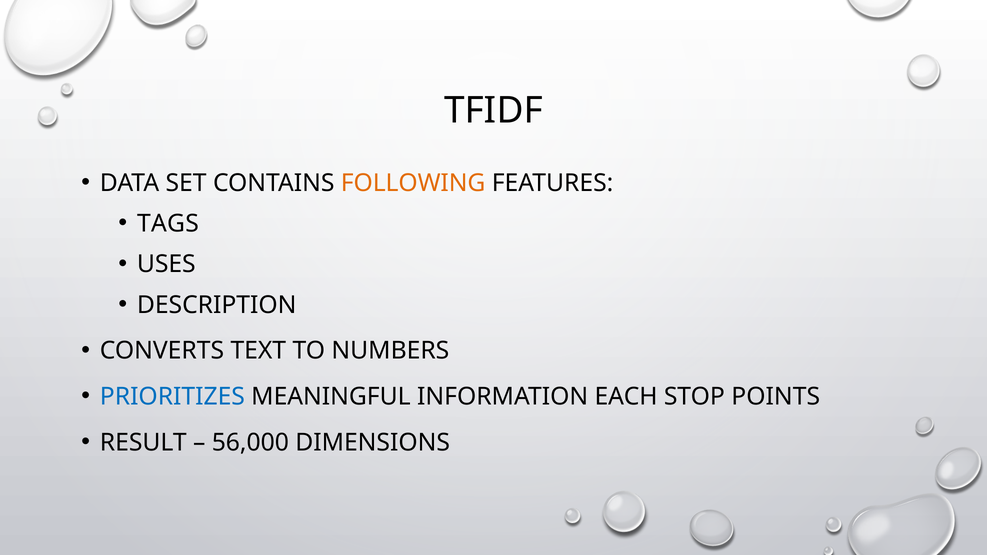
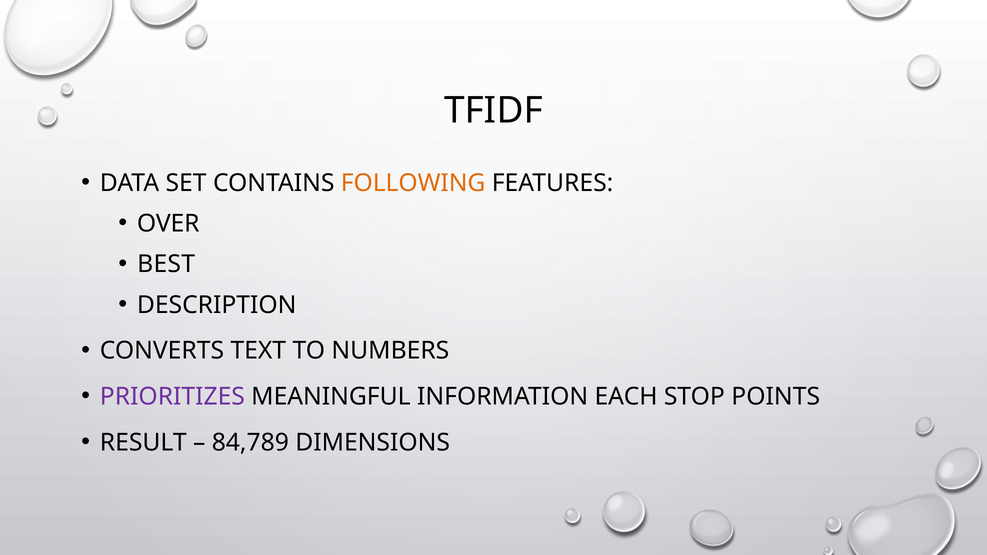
TAGS: TAGS -> OVER (168, 224)
USES: USES -> BEST (166, 264)
PRIORITIZES colour: blue -> purple (172, 397)
56,000: 56,000 -> 84,789 (250, 443)
